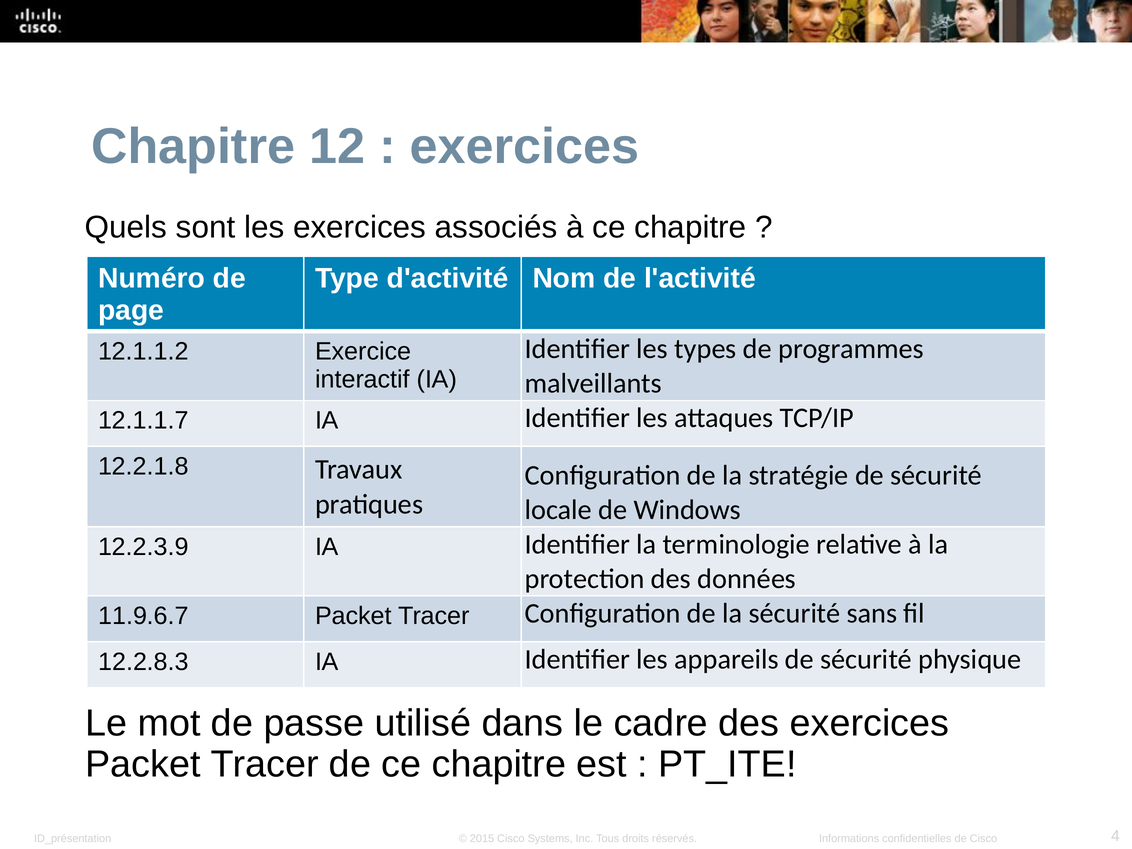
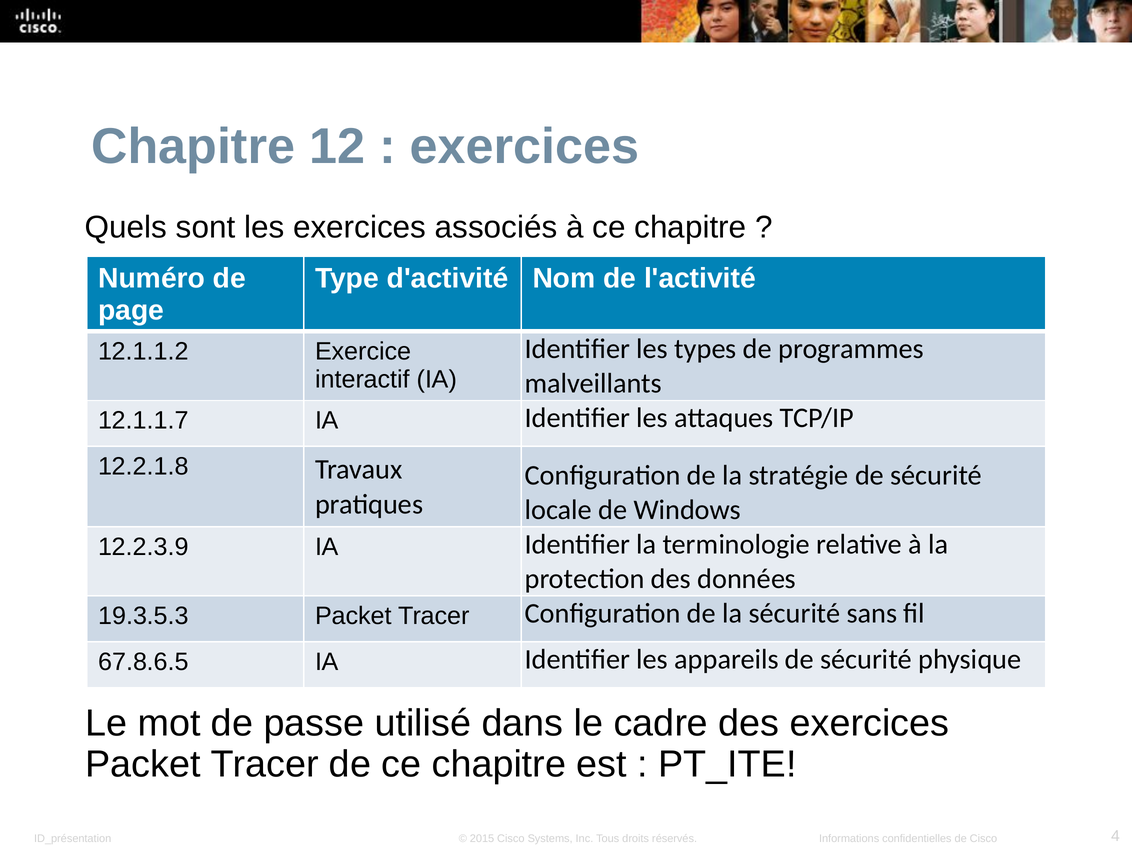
11.9.6.7: 11.9.6.7 -> 19.3.5.3 (143, 616)
12.2.8.3: 12.2.8.3 -> 67.8.6.5 (143, 662)
